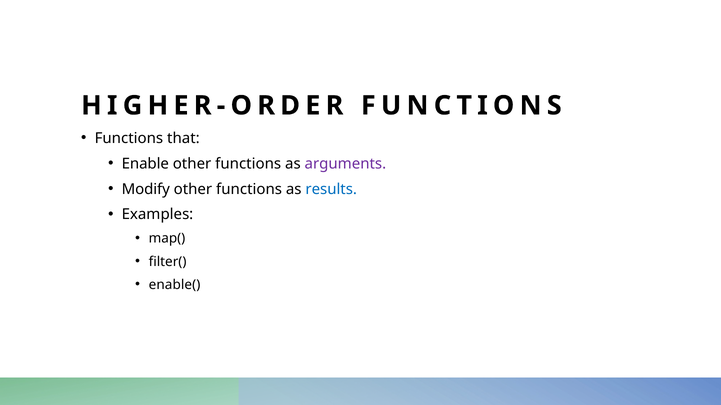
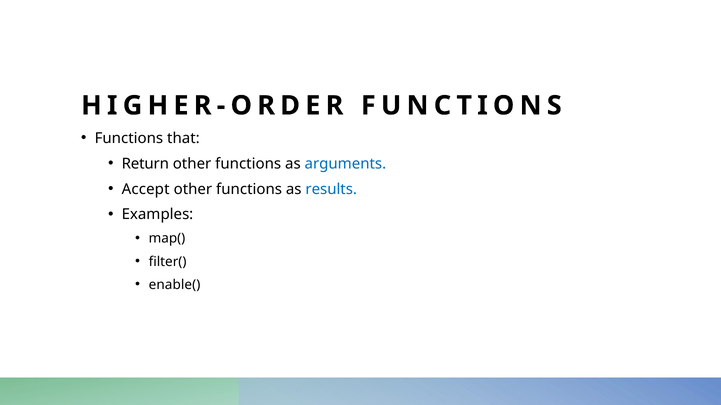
Enable: Enable -> Return (145, 164)
arguments colour: purple -> blue (345, 164)
Modify: Modify -> Accept (146, 189)
